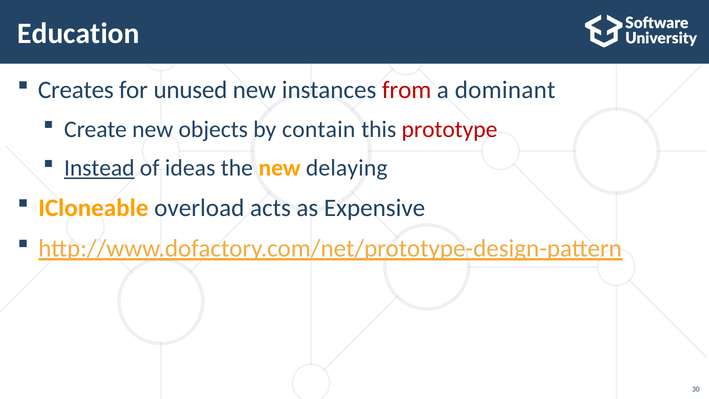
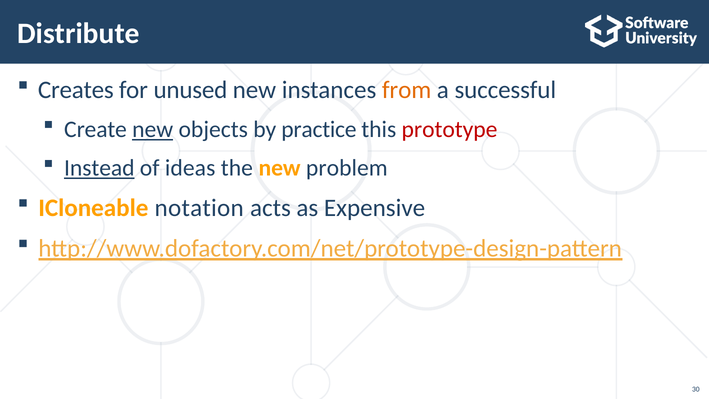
Education: Education -> Distribute (79, 34)
from colour: red -> orange (407, 90)
dominant: dominant -> successful (505, 90)
new underline: none -> present (153, 129)
contain: contain -> practice (319, 129)
delaying: delaying -> problem (347, 168)
overload: overload -> notation (199, 208)
